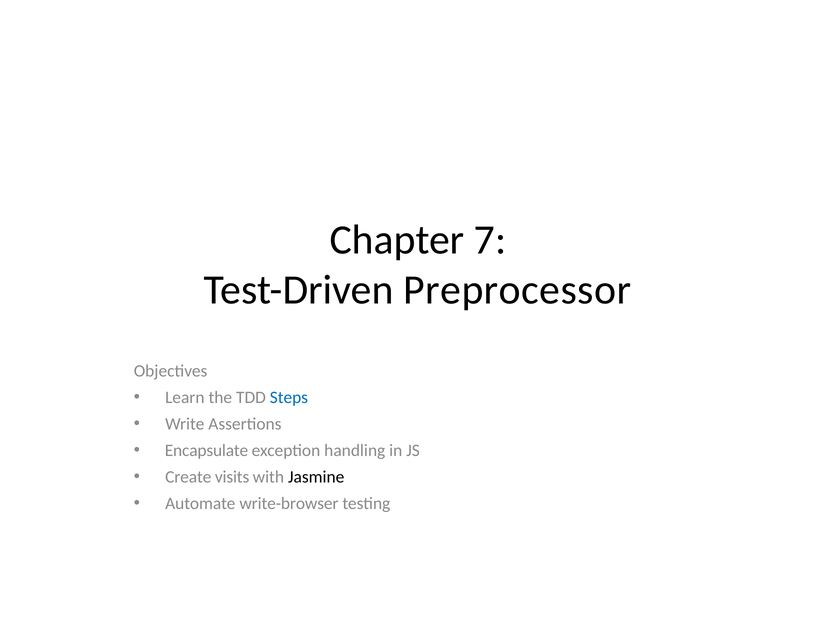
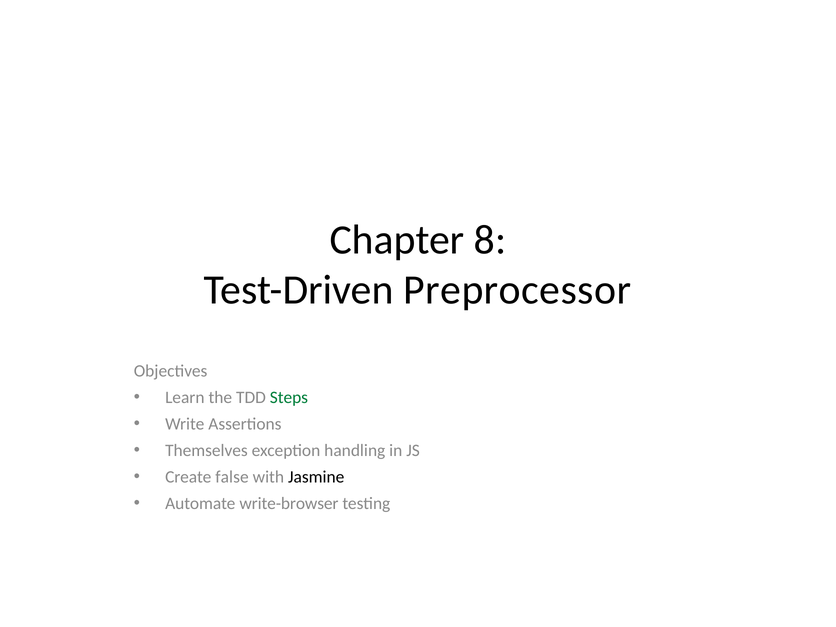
7: 7 -> 8 (490, 240)
Steps colour: blue -> green (289, 398)
Encapsulate: Encapsulate -> Themselves (206, 451)
visits: visits -> false (232, 477)
